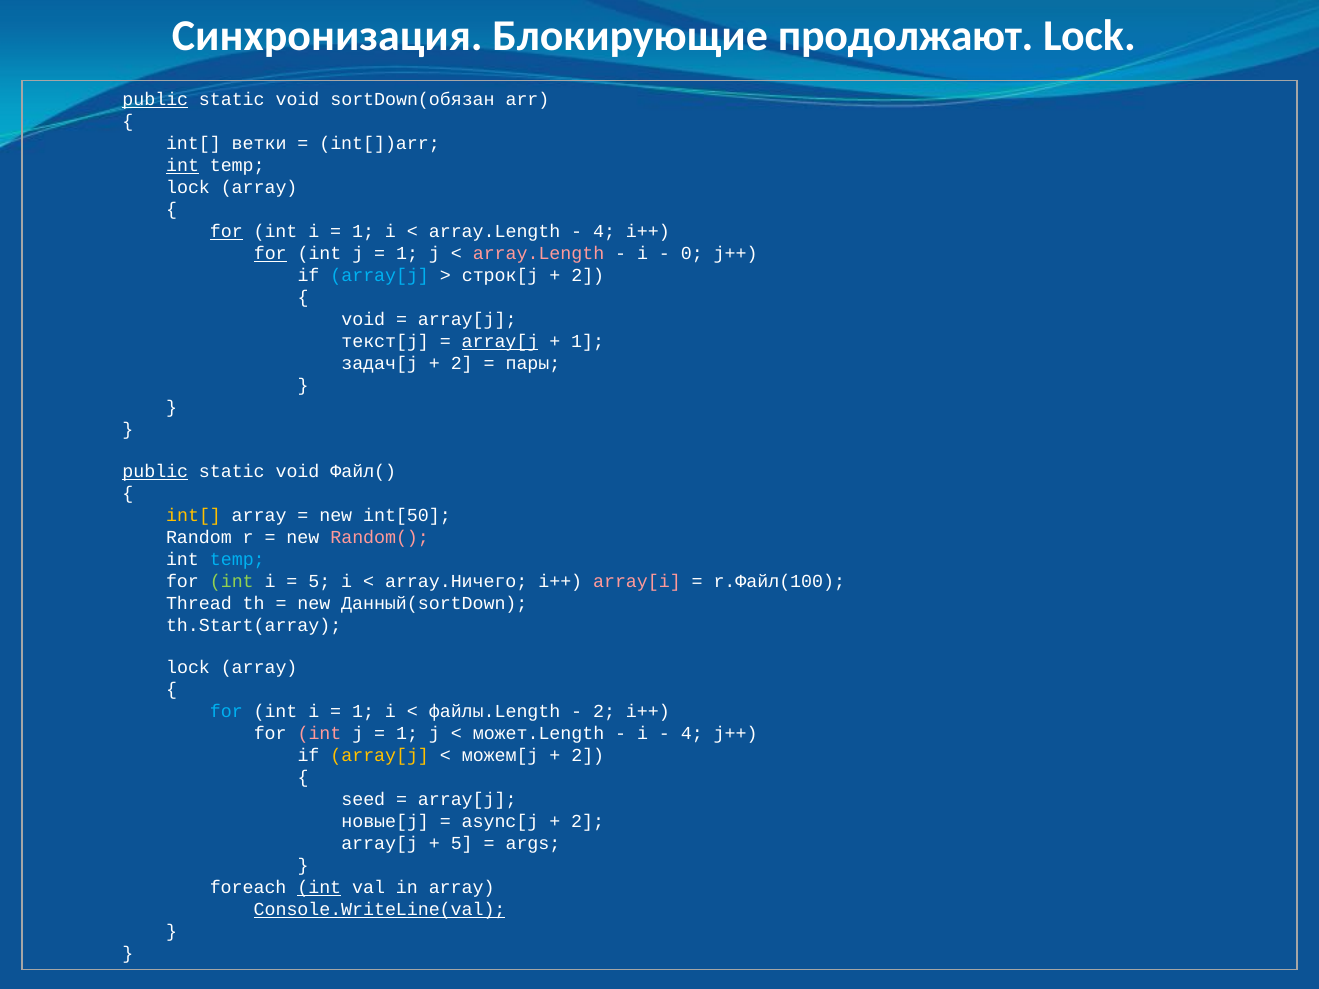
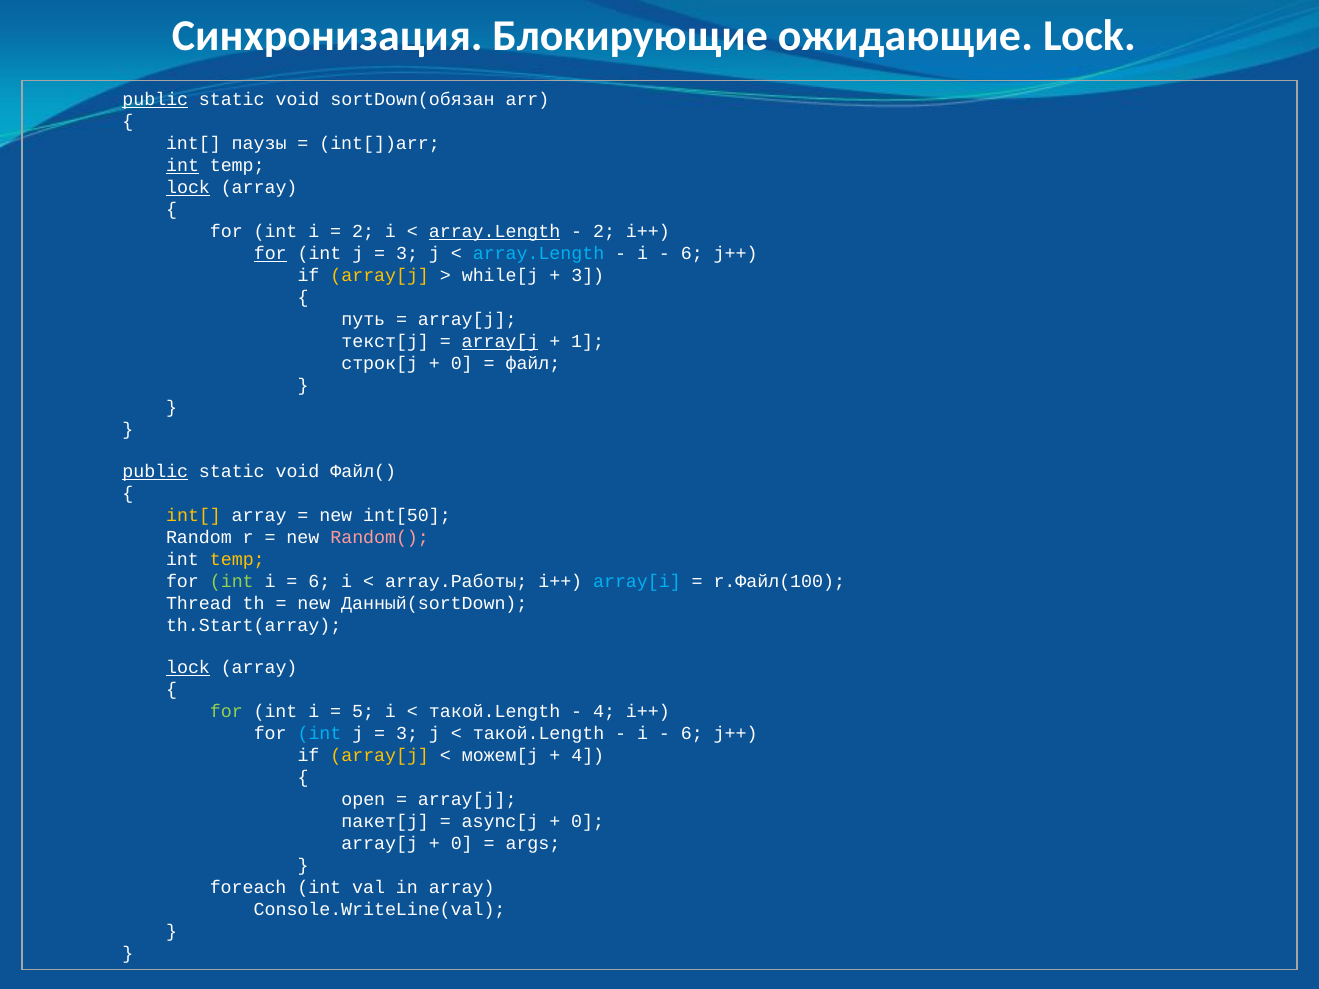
продолжают: продолжают -> ожидающие (905, 36)
ветки: ветки -> паузы (259, 143)
lock underline: none -> present (188, 187)
for underline: present -> none (226, 231)
1: 1 -> 2 (363, 231)
array.Length underline: none -> present (495, 231)
4: 4 -> 2 (604, 231)
1: 1 -> 3 (407, 253)
array.Length colour: pink -> light blue (539, 253)
0: 0 -> 6 (692, 253)
array[j colour: light blue -> yellow (380, 276)
строк[j: строк[j -> while[j (500, 276)
2: 2 -> 3 (588, 276)
void: void -> путь (363, 320)
задач[j: задач[j -> строк[j (380, 364)
2: 2 -> 0 (462, 364)
пары: пары -> файл (533, 364)
temp colour: light blue -> yellow (237, 560)
5: 5 -> 6 (319, 582)
array.Ничего: array.Ничего -> array.Работы (456, 582)
array[i colour: pink -> light blue (637, 582)
lock underline: none -> present (188, 667)
for colour: light blue -> light green (226, 712)
1: 1 -> 5 (363, 712)
файлы.Length: файлы.Length -> такой.Length (495, 712)
2: 2 -> 4 (604, 712)
int colour: pink -> light blue (320, 734)
1: 1 -> 3 (407, 734)
может.Length: может.Length -> такой.Length (539, 734)
4: 4 -> 6 (692, 734)
2: 2 -> 4 (588, 756)
seed: seed -> open (363, 800)
новые[j: новые[j -> пакет[j (385, 822)
2: 2 -> 0 (588, 822)
5: 5 -> 0 (462, 844)
int underline: present -> none (319, 888)
Console.WriteLine(val underline: present -> none (380, 910)
